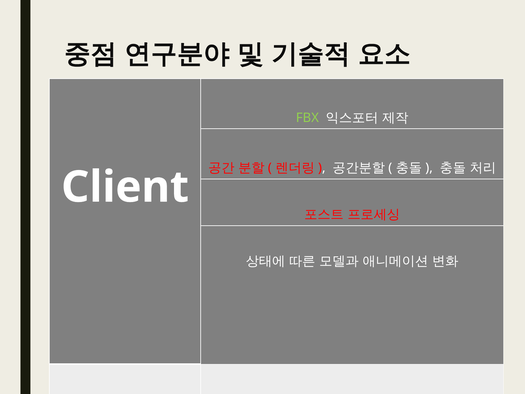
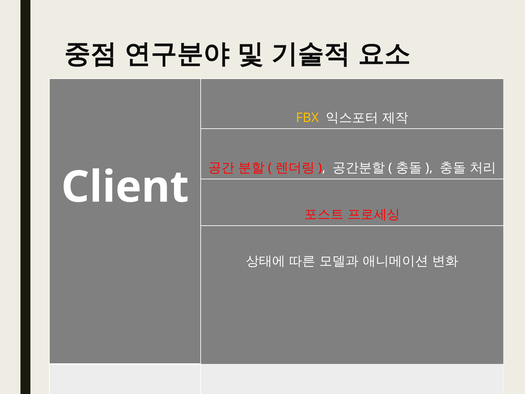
FBX colour: light green -> yellow (307, 118)
